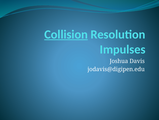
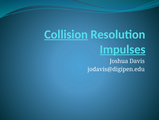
Impulses underline: none -> present (123, 49)
